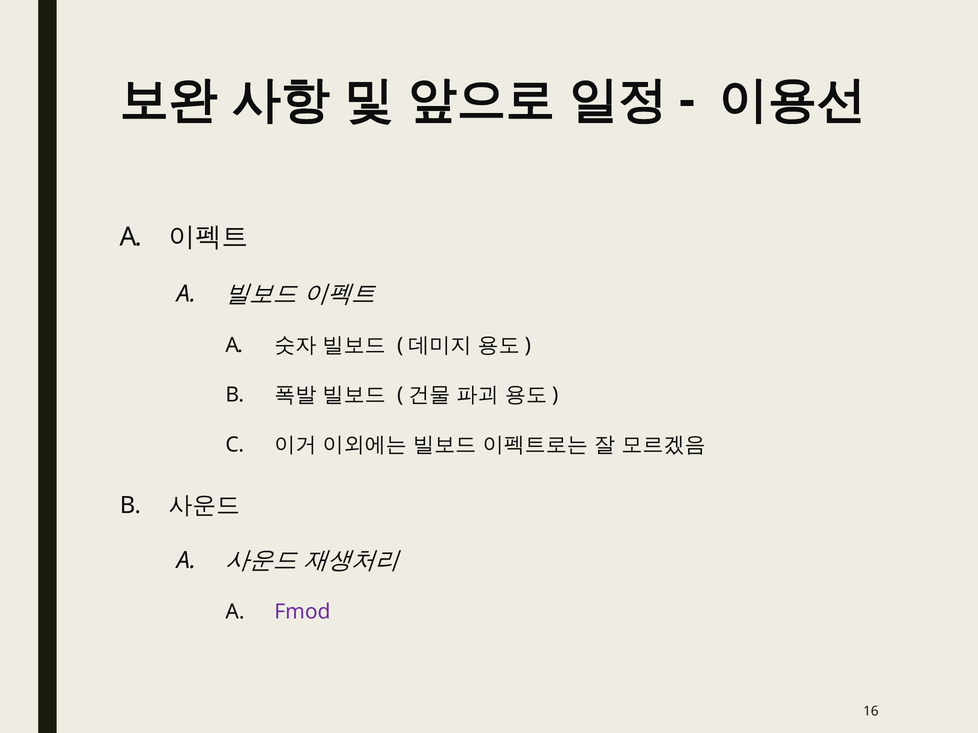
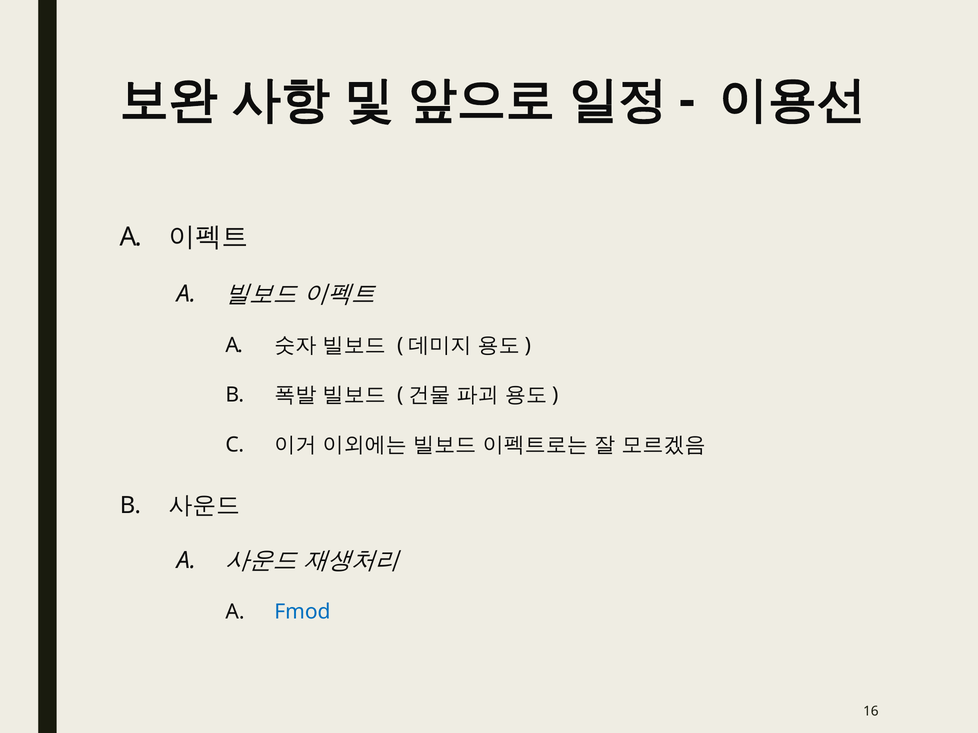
Fmod colour: purple -> blue (302, 612)
